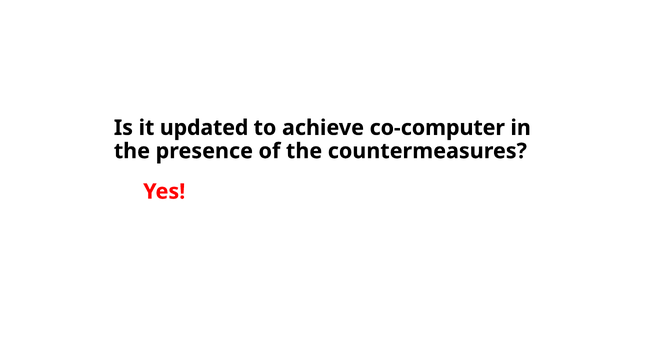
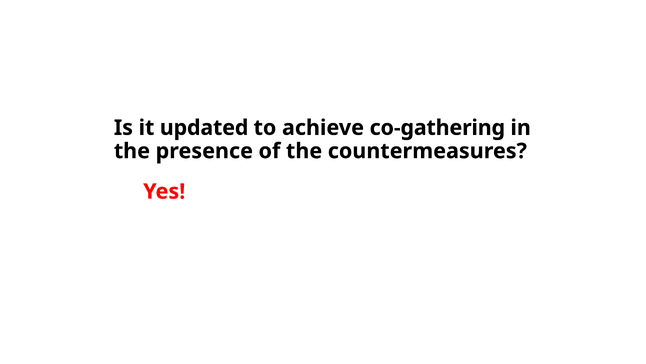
co-computer: co-computer -> co-gathering (437, 128)
